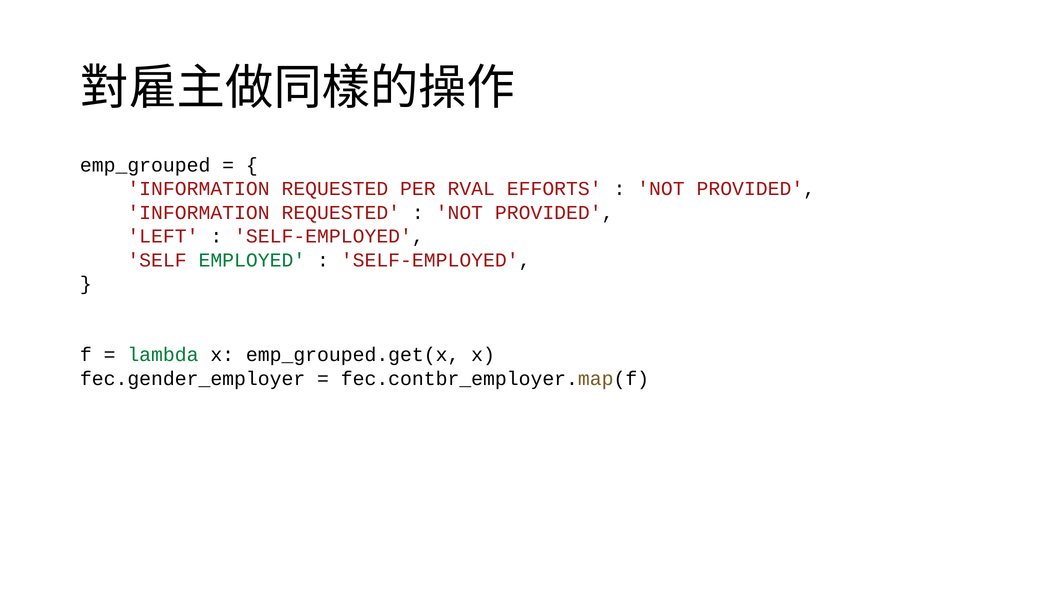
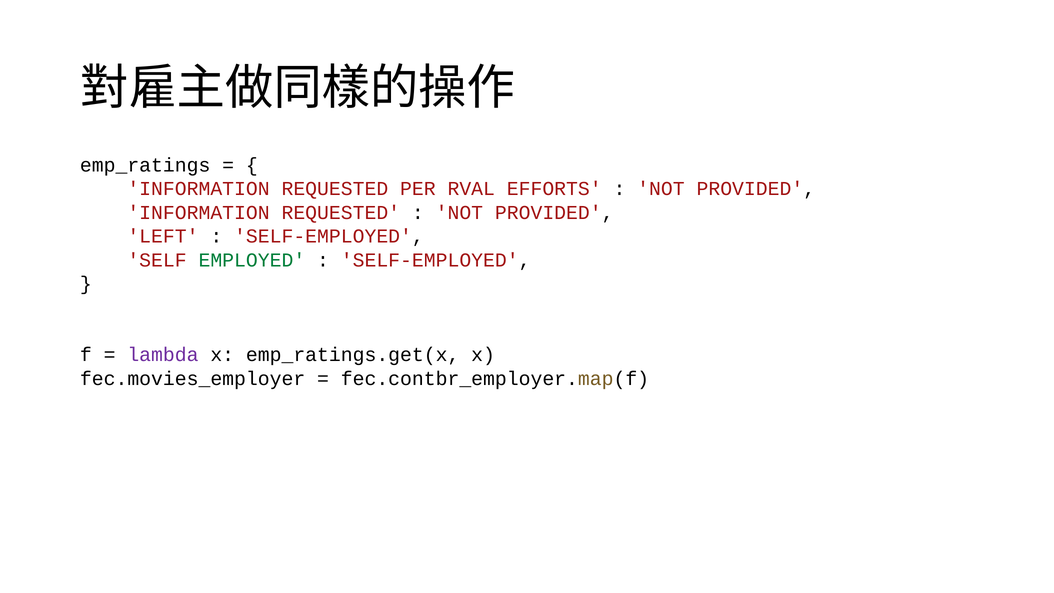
emp_grouped: emp_grouped -> emp_ratings (145, 165)
lambda colour: green -> purple (163, 355)
emp_grouped.get(x: emp_grouped.get(x -> emp_ratings.get(x (353, 355)
fec.gender_employer: fec.gender_employer -> fec.movies_employer (193, 379)
